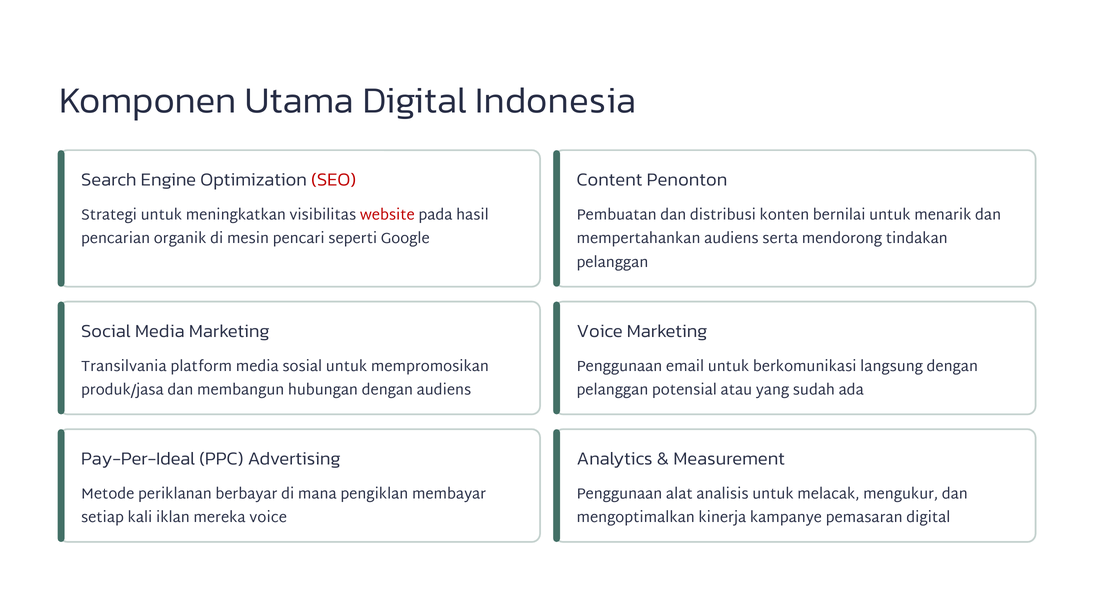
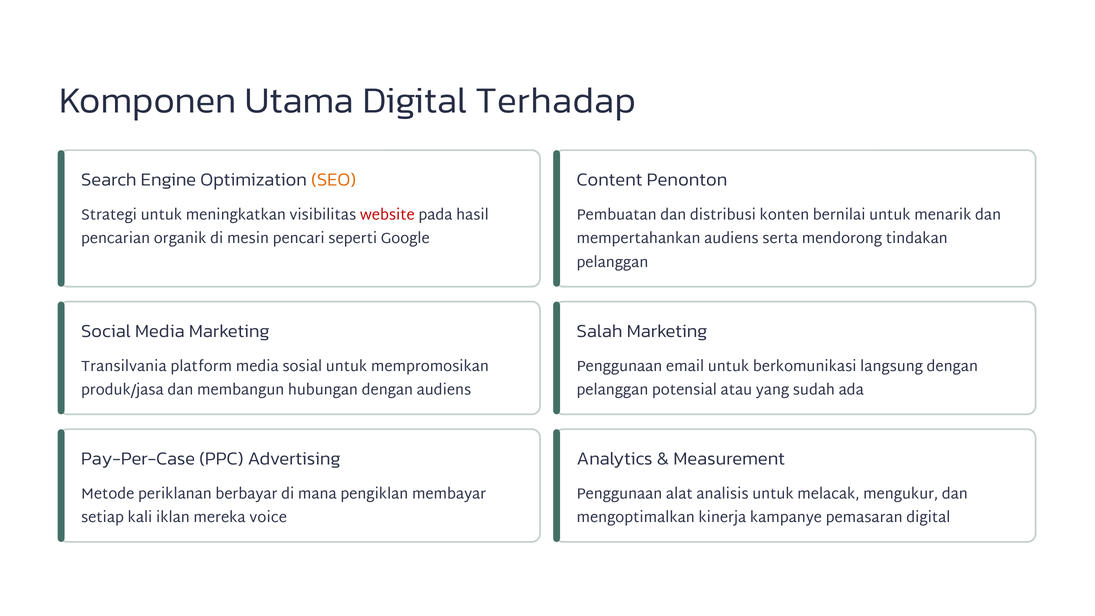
Indonesia: Indonesia -> Terhadap (556, 100)
SEO colour: red -> orange (334, 180)
Voice: Voice -> Salah (600, 331)
Pay-Per-Ideal: Pay-Per-Ideal -> Pay-Per-Case (138, 459)
